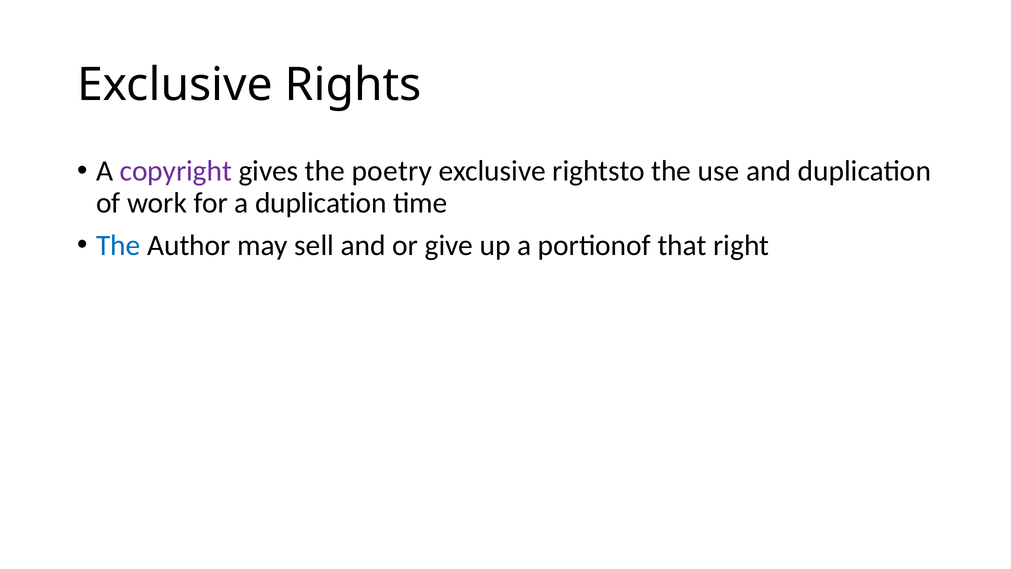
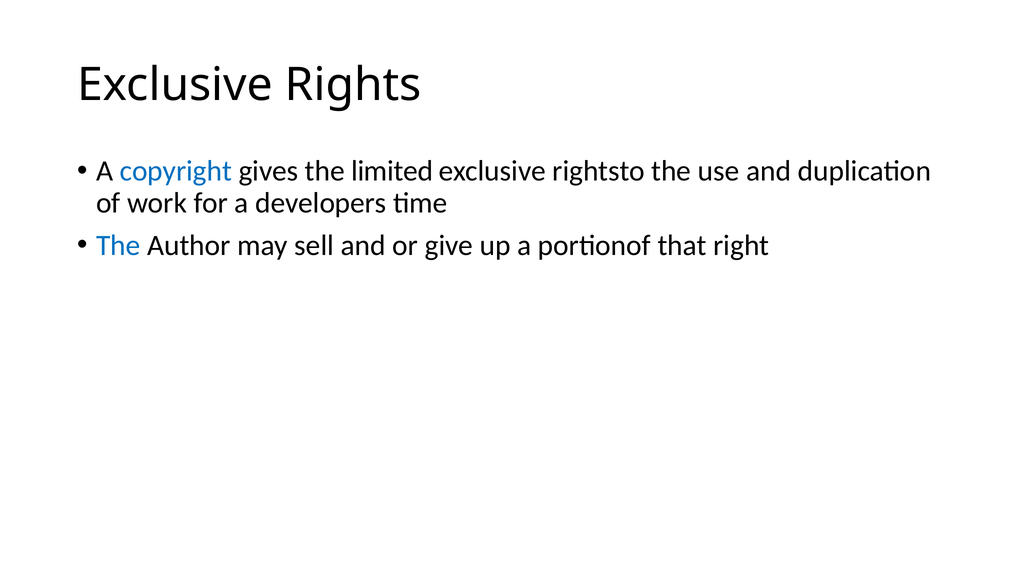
copyright colour: purple -> blue (176, 171)
poetry: poetry -> limited (392, 171)
a duplication: duplication -> developers (321, 203)
